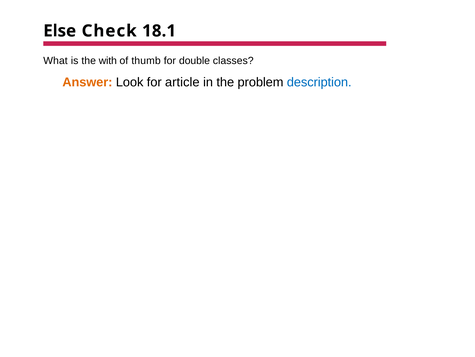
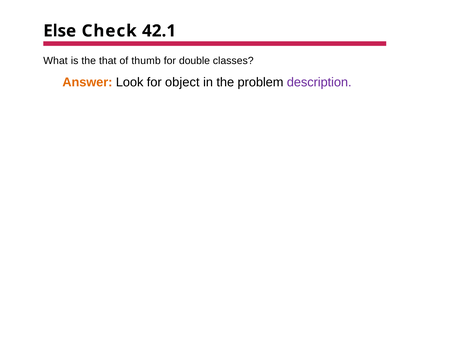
18.1: 18.1 -> 42.1 (159, 31)
with: with -> that (108, 61)
article: article -> object (182, 82)
description colour: blue -> purple (319, 82)
